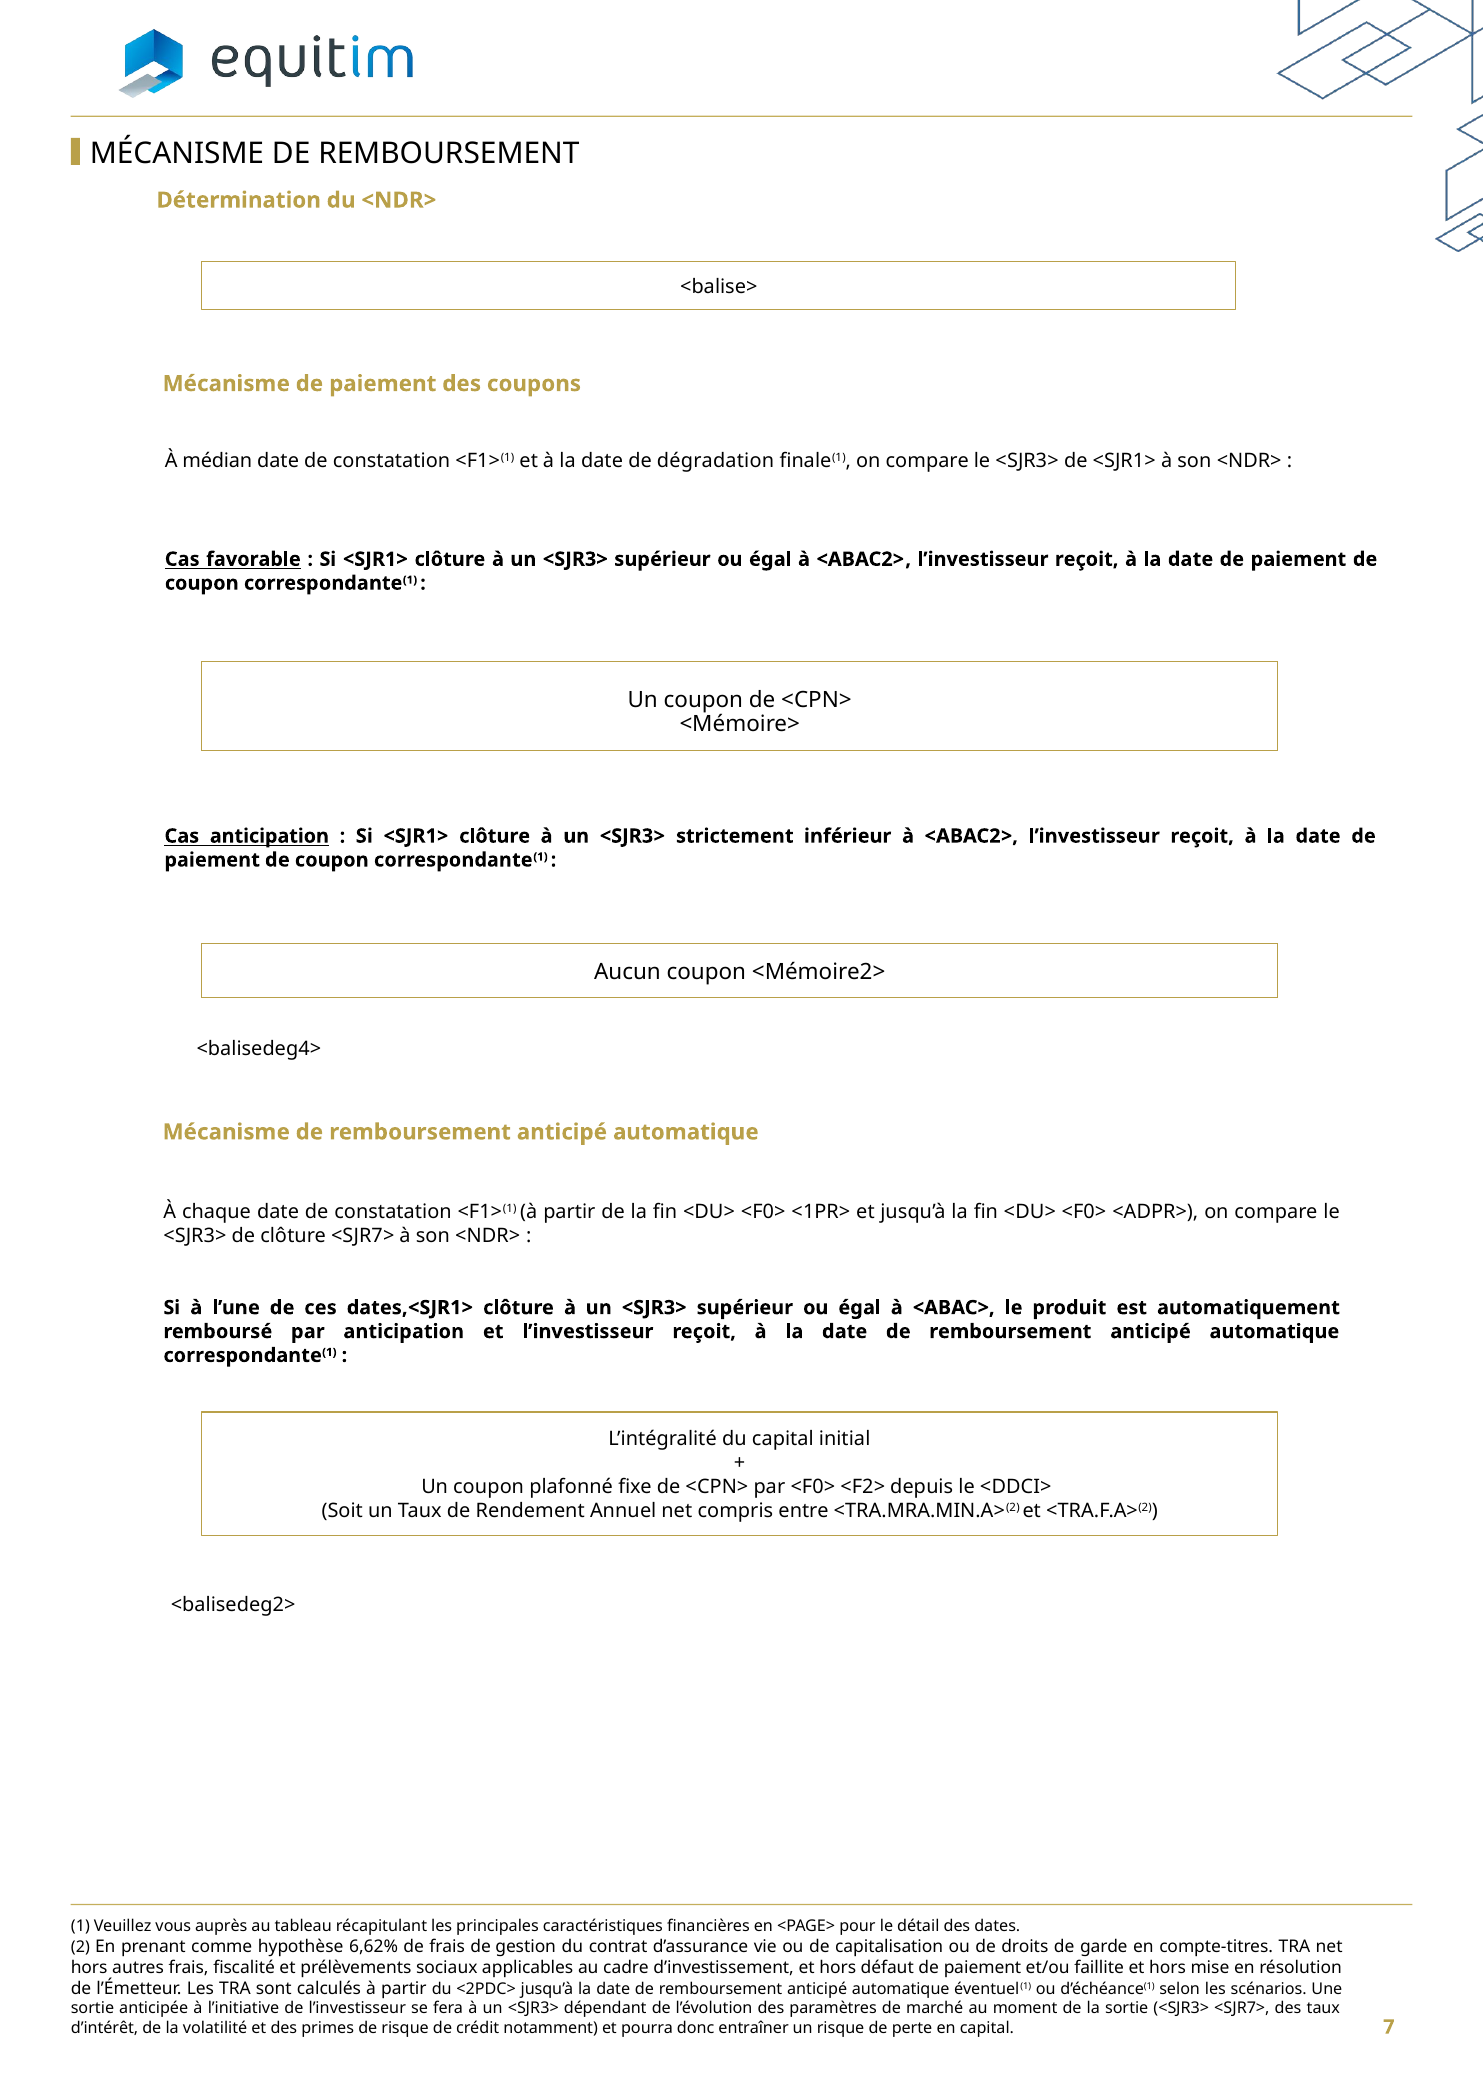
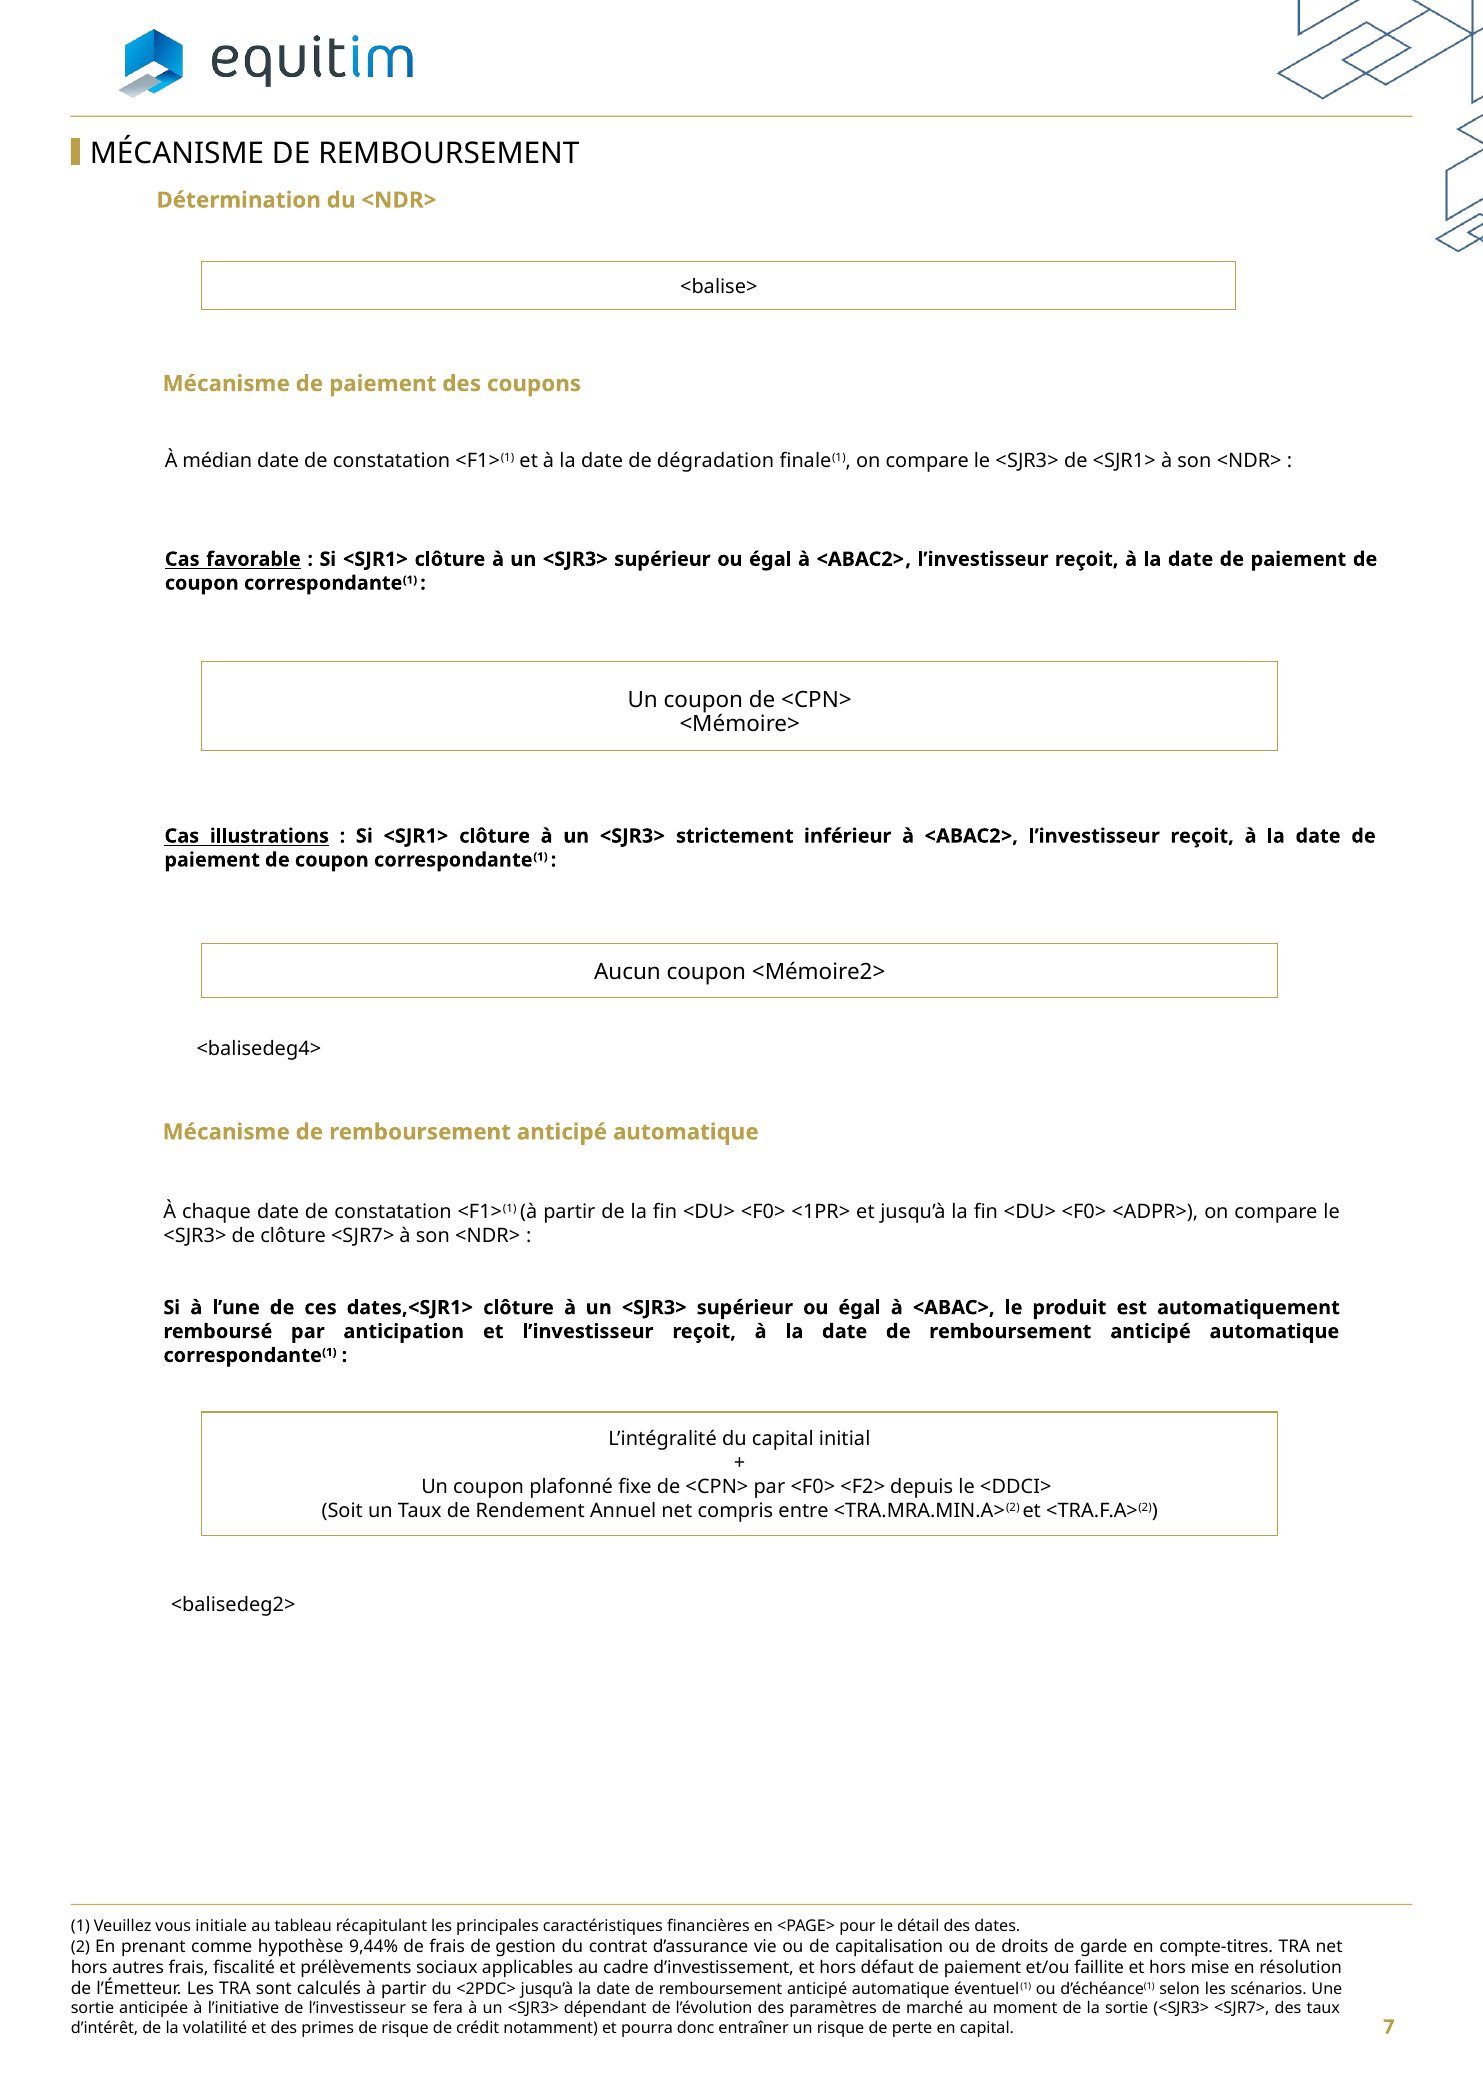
Cas anticipation: anticipation -> illustrations (269, 836)
auprès: auprès -> initiale (221, 1927)
6,62%: 6,62% -> 9,44% (374, 1947)
